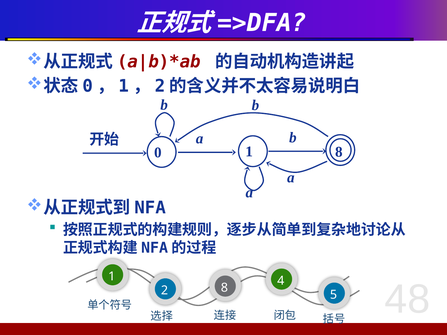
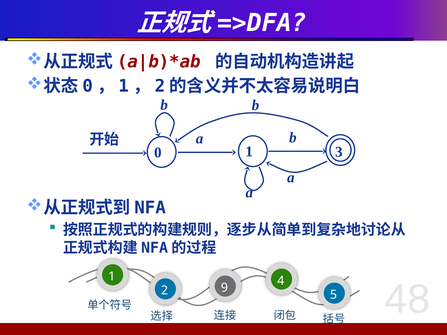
1 8: 8 -> 3 (339, 152)
2 8: 8 -> 9 (224, 288)
